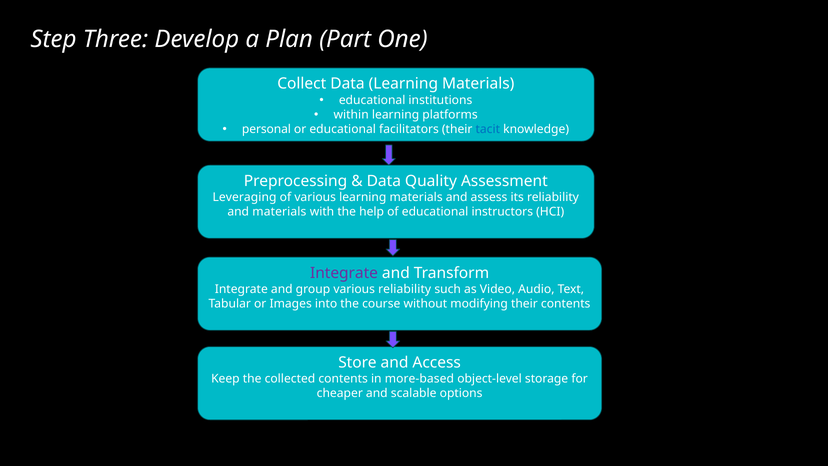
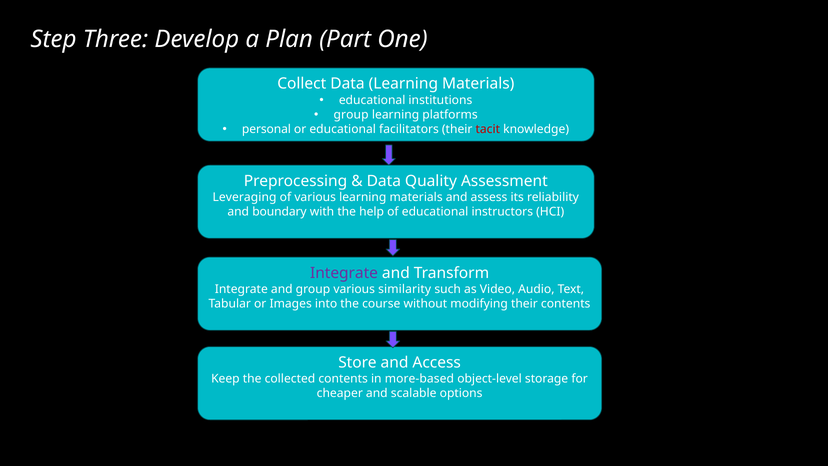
within: within -> group (351, 115)
tacit colour: blue -> red (488, 129)
and materials: materials -> boundary (279, 212)
various reliability: reliability -> similarity (405, 289)
